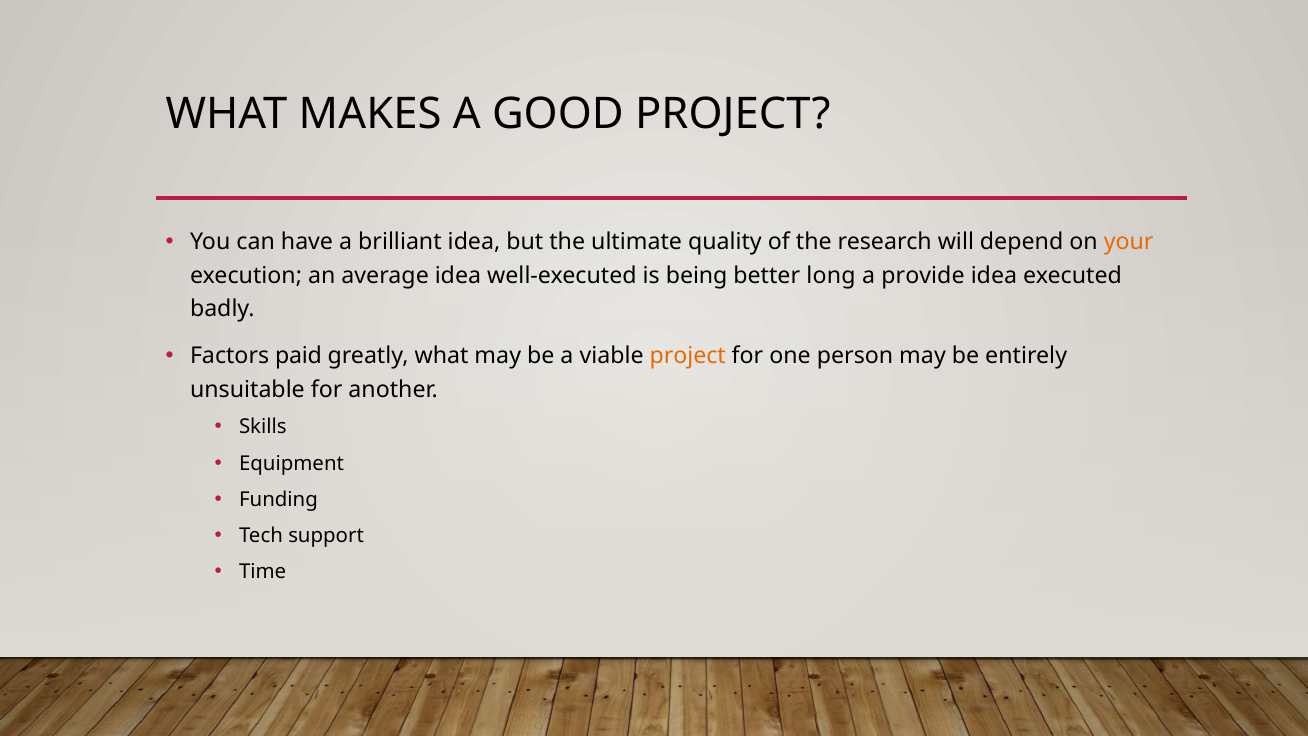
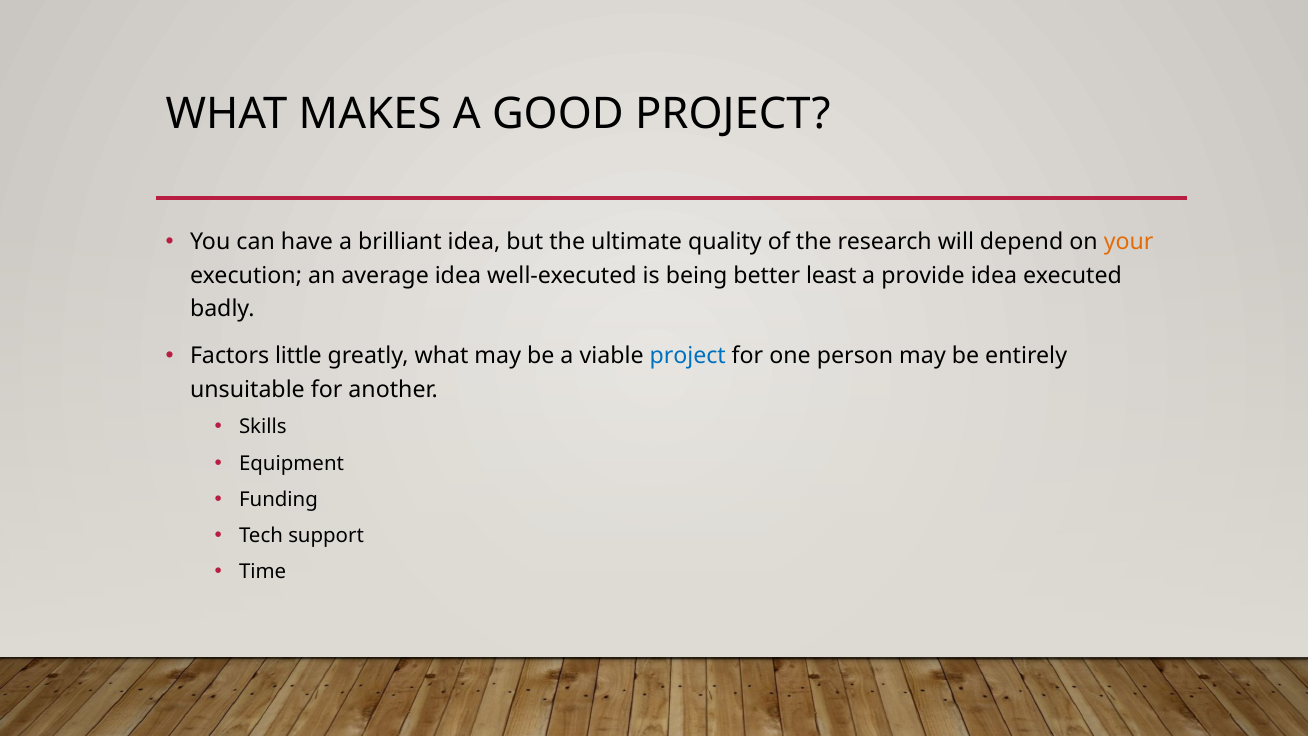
long: long -> least (831, 276)
paid: paid -> little (298, 356)
project colour: orange -> blue (688, 356)
